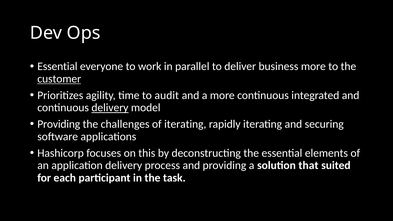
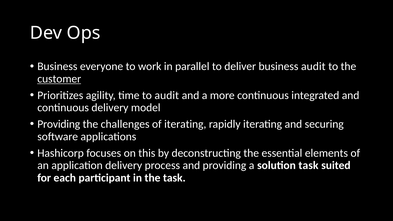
Essential: Essential -> Business (57, 66)
business more: more -> audit (313, 66)
delivery underline: present -> none (110, 108)
solution that: that -> task (308, 165)
